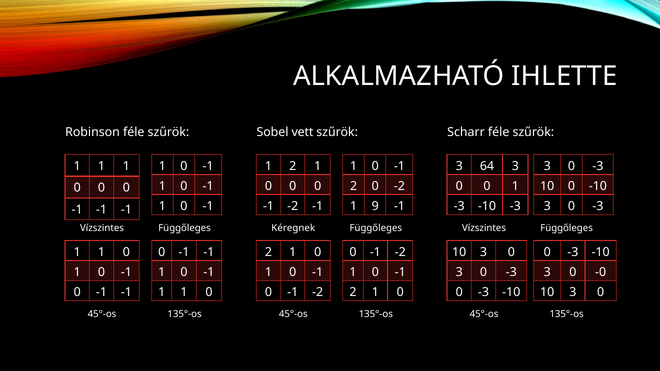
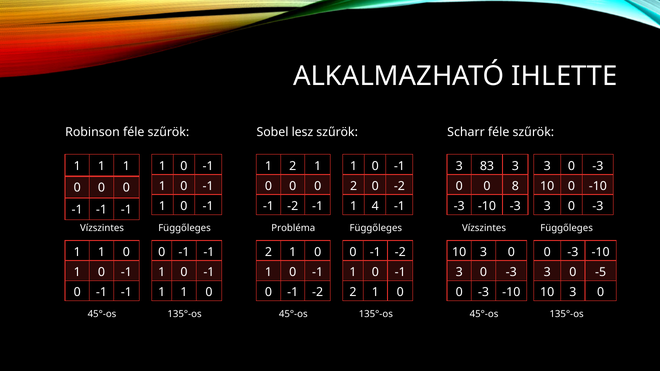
vett: vett -> lesz (302, 132)
64: 64 -> 83 (487, 166)
0 0 1: 1 -> 8 (515, 186)
9: 9 -> 4 (375, 206)
Kéregnek: Kéregnek -> Probléma (293, 228)
-0: -0 -> -5 (601, 272)
